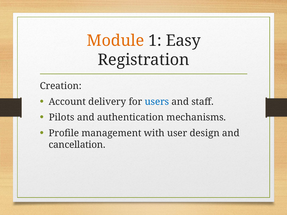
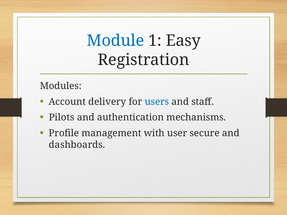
Module colour: orange -> blue (115, 41)
Creation: Creation -> Modules (61, 86)
design: design -> secure (205, 133)
cancellation: cancellation -> dashboards (77, 145)
